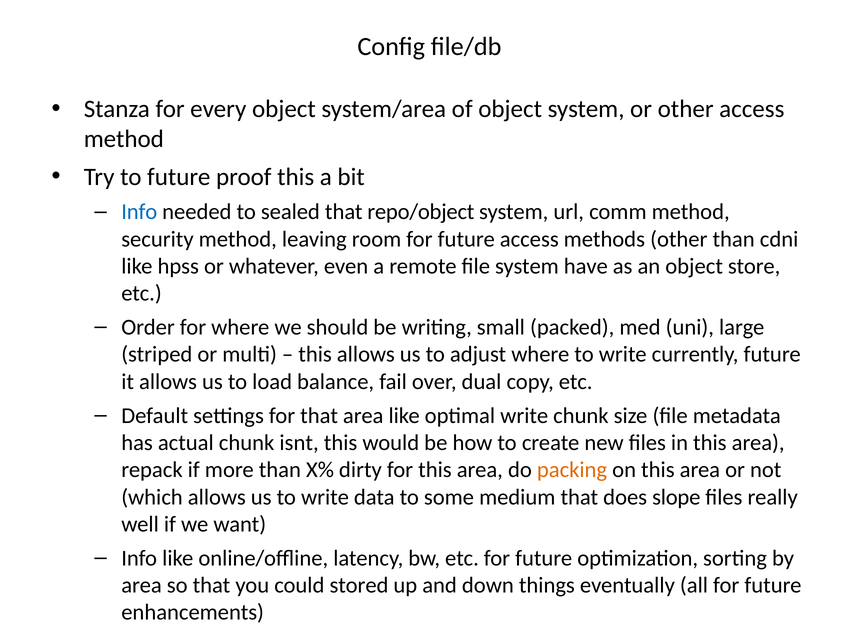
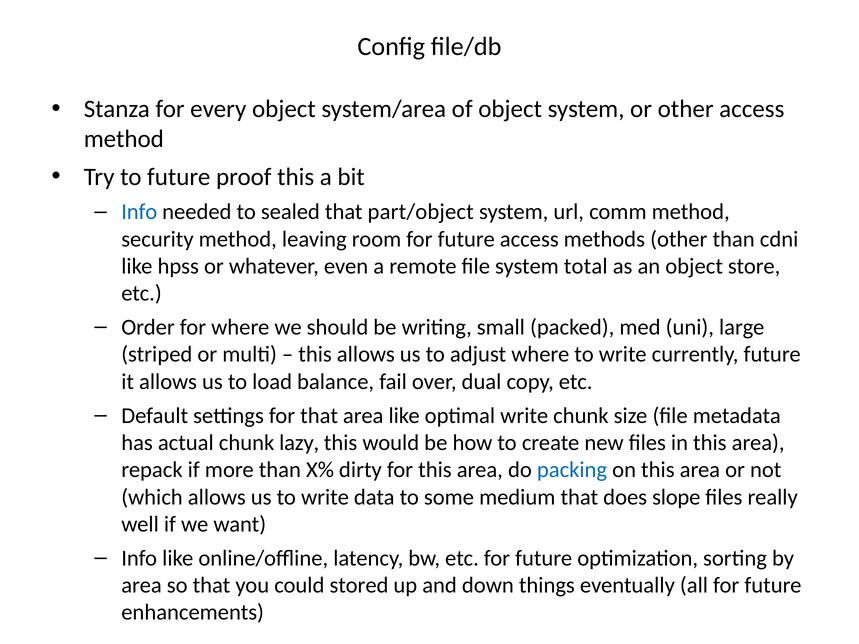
repo/object: repo/object -> part/object (421, 212)
have: have -> total (586, 266)
isnt: isnt -> lazy (299, 443)
packing colour: orange -> blue (572, 470)
